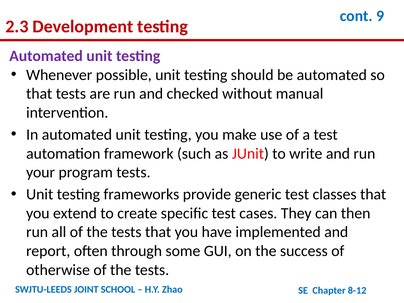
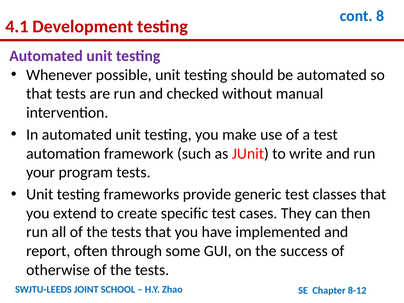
9: 9 -> 8 (380, 16)
2.3: 2.3 -> 4.1 (17, 27)
